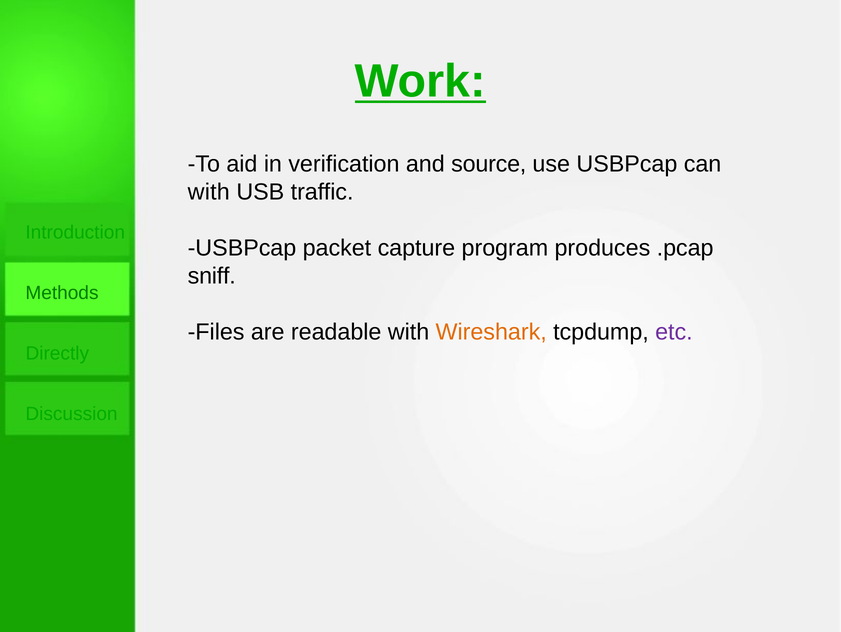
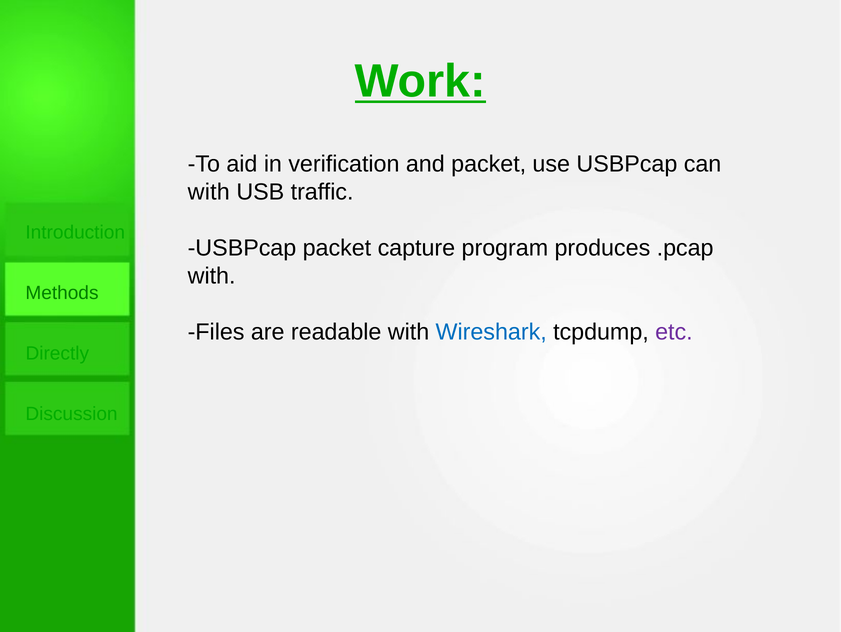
and source: source -> packet (489, 164)
sniff: sniff -> with (212, 275)
Wireshark colour: orange -> blue (491, 331)
